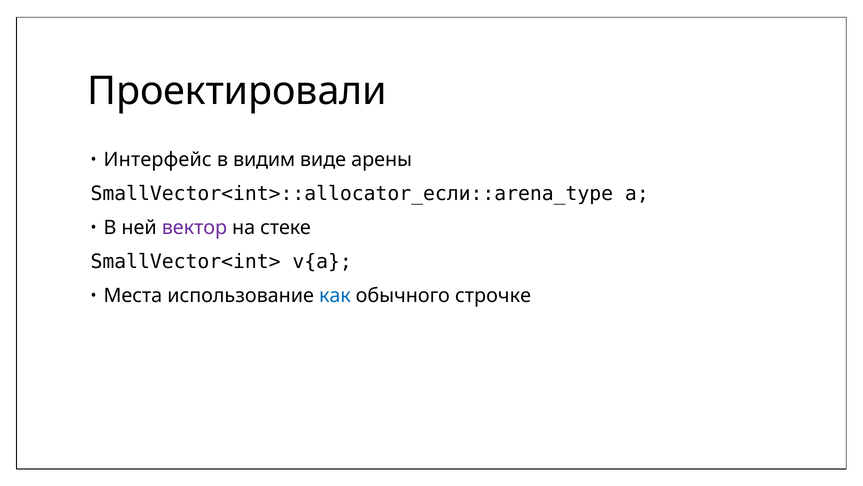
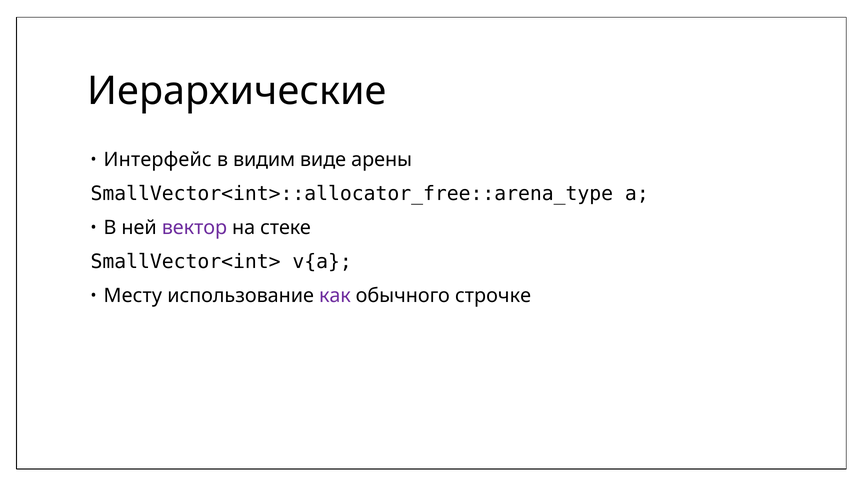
Проектировали: Проектировали -> Иерархические (237, 91)
SmallVector<int>::allocator_если::arena_type: SmallVector<int>::allocator_если::arena_type -> SmallVector<int>::allocator_free::arena_type (352, 193)
Места: Места -> Месту (133, 295)
как colour: blue -> purple (335, 295)
